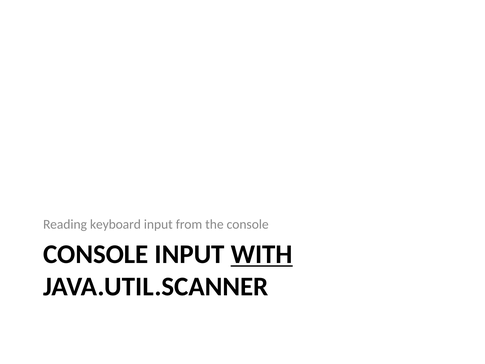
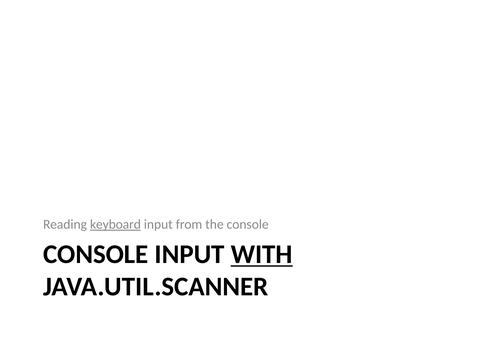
keyboard underline: none -> present (115, 224)
